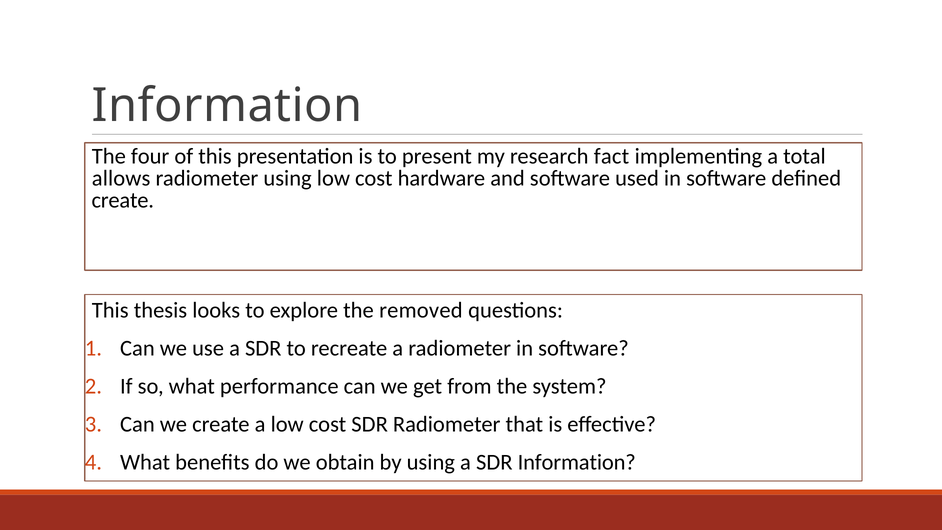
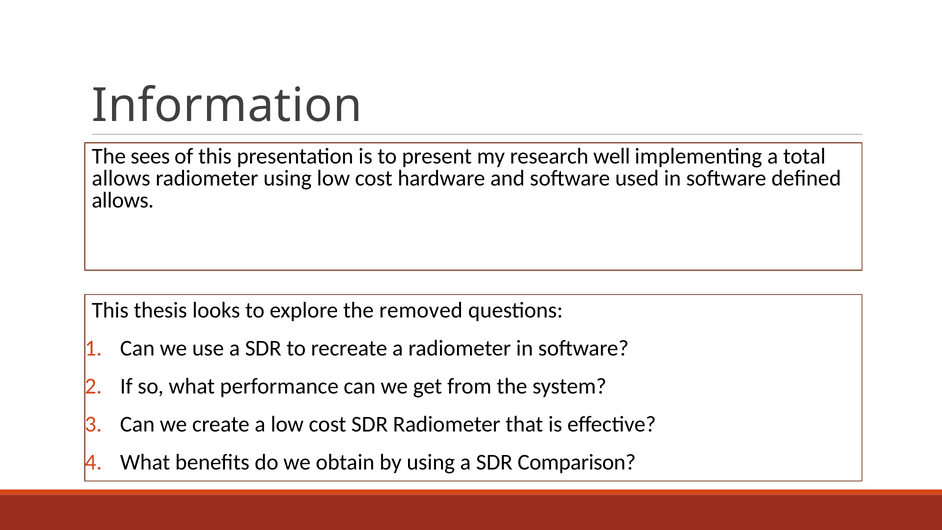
four: four -> sees (150, 156)
fact: fact -> well (612, 156)
create: create -> allows (123, 200)
SDR Information: Information -> Comparison (577, 462)
